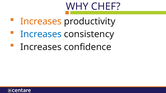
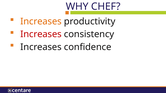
Increases colour: blue -> red (41, 34)
